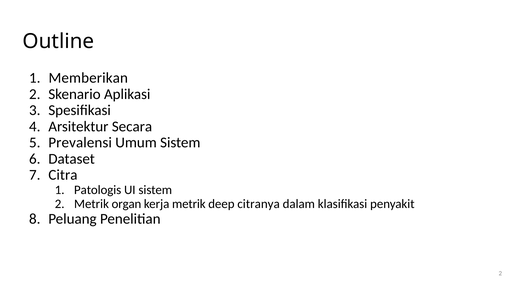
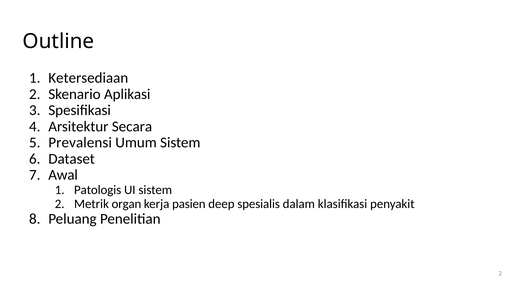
Memberikan: Memberikan -> Ketersediaan (88, 78)
Citra: Citra -> Awal (63, 175)
kerja metrik: metrik -> pasien (189, 204)
citranya: citranya -> spesialis (259, 204)
